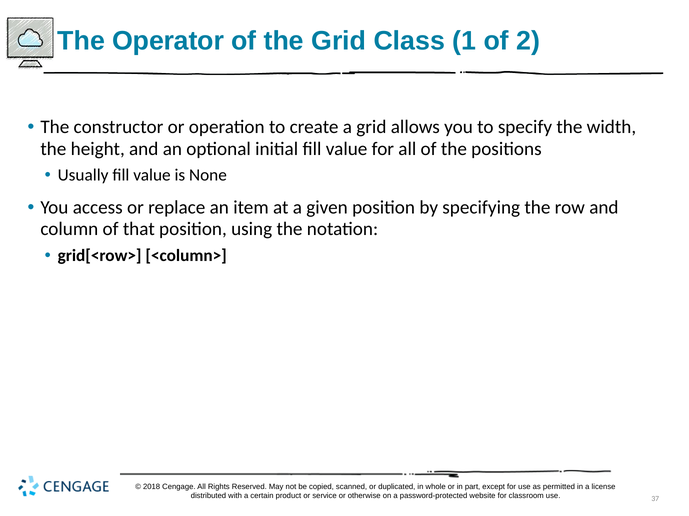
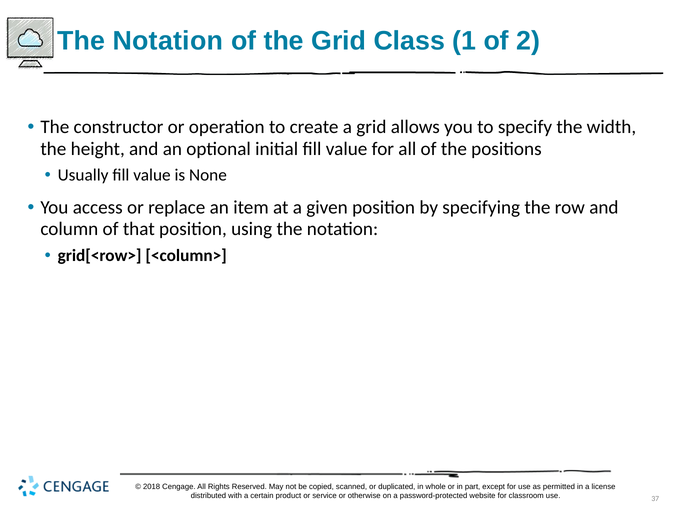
Operator: Operator -> Notation (168, 41)
